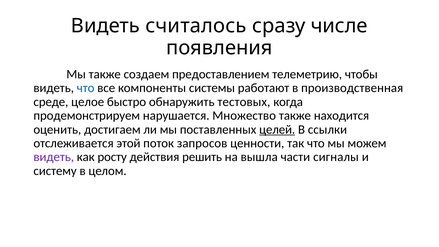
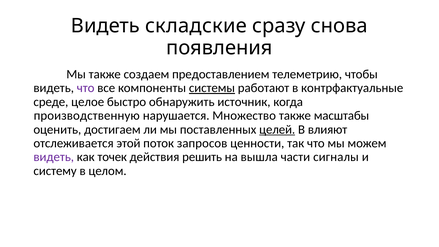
считалось: считалось -> складские (196, 26)
числе: числе -> снова (339, 26)
что colour: blue -> purple (86, 88)
системы underline: none -> present (212, 88)
производственная: производственная -> контрфактуальные (352, 88)
тестовых: тестовых -> источник (244, 102)
продемонстрируем: продемонстрируем -> производственную (87, 116)
находится: находится -> масштабы (342, 116)
ссылки: ссылки -> влияют (328, 129)
росту: росту -> точек (112, 157)
